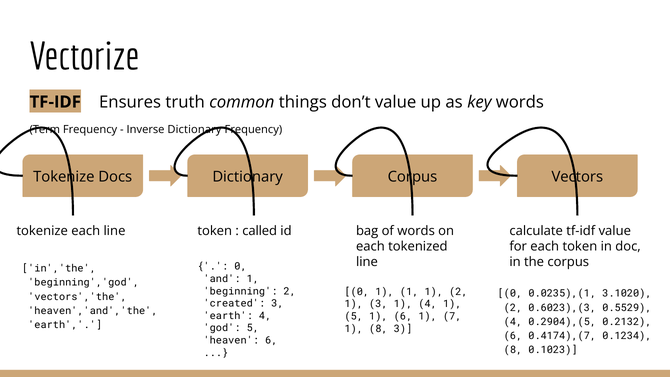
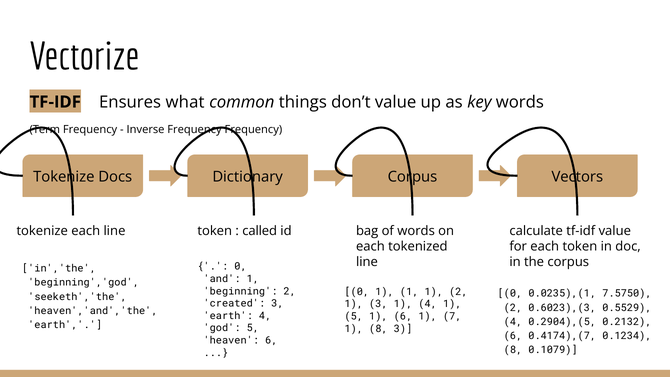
truth: truth -> what (185, 102)
Inverse Dictionary: Dictionary -> Frequency (195, 129)
3.1020: 3.1020 -> 7.5750 (627, 293)
vectors','the: vectors','the -> seeketh','the (77, 297)
0.1023: 0.1023 -> 0.1079 (553, 350)
